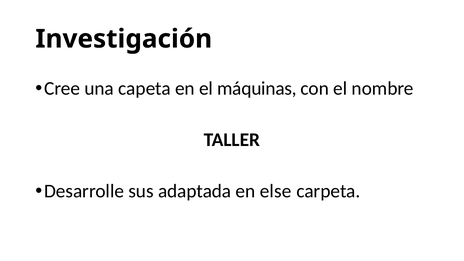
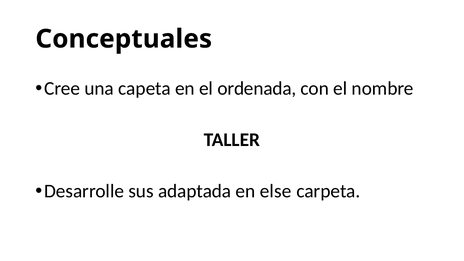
Investigación: Investigación -> Conceptuales (124, 39)
máquinas: máquinas -> ordenada (257, 88)
